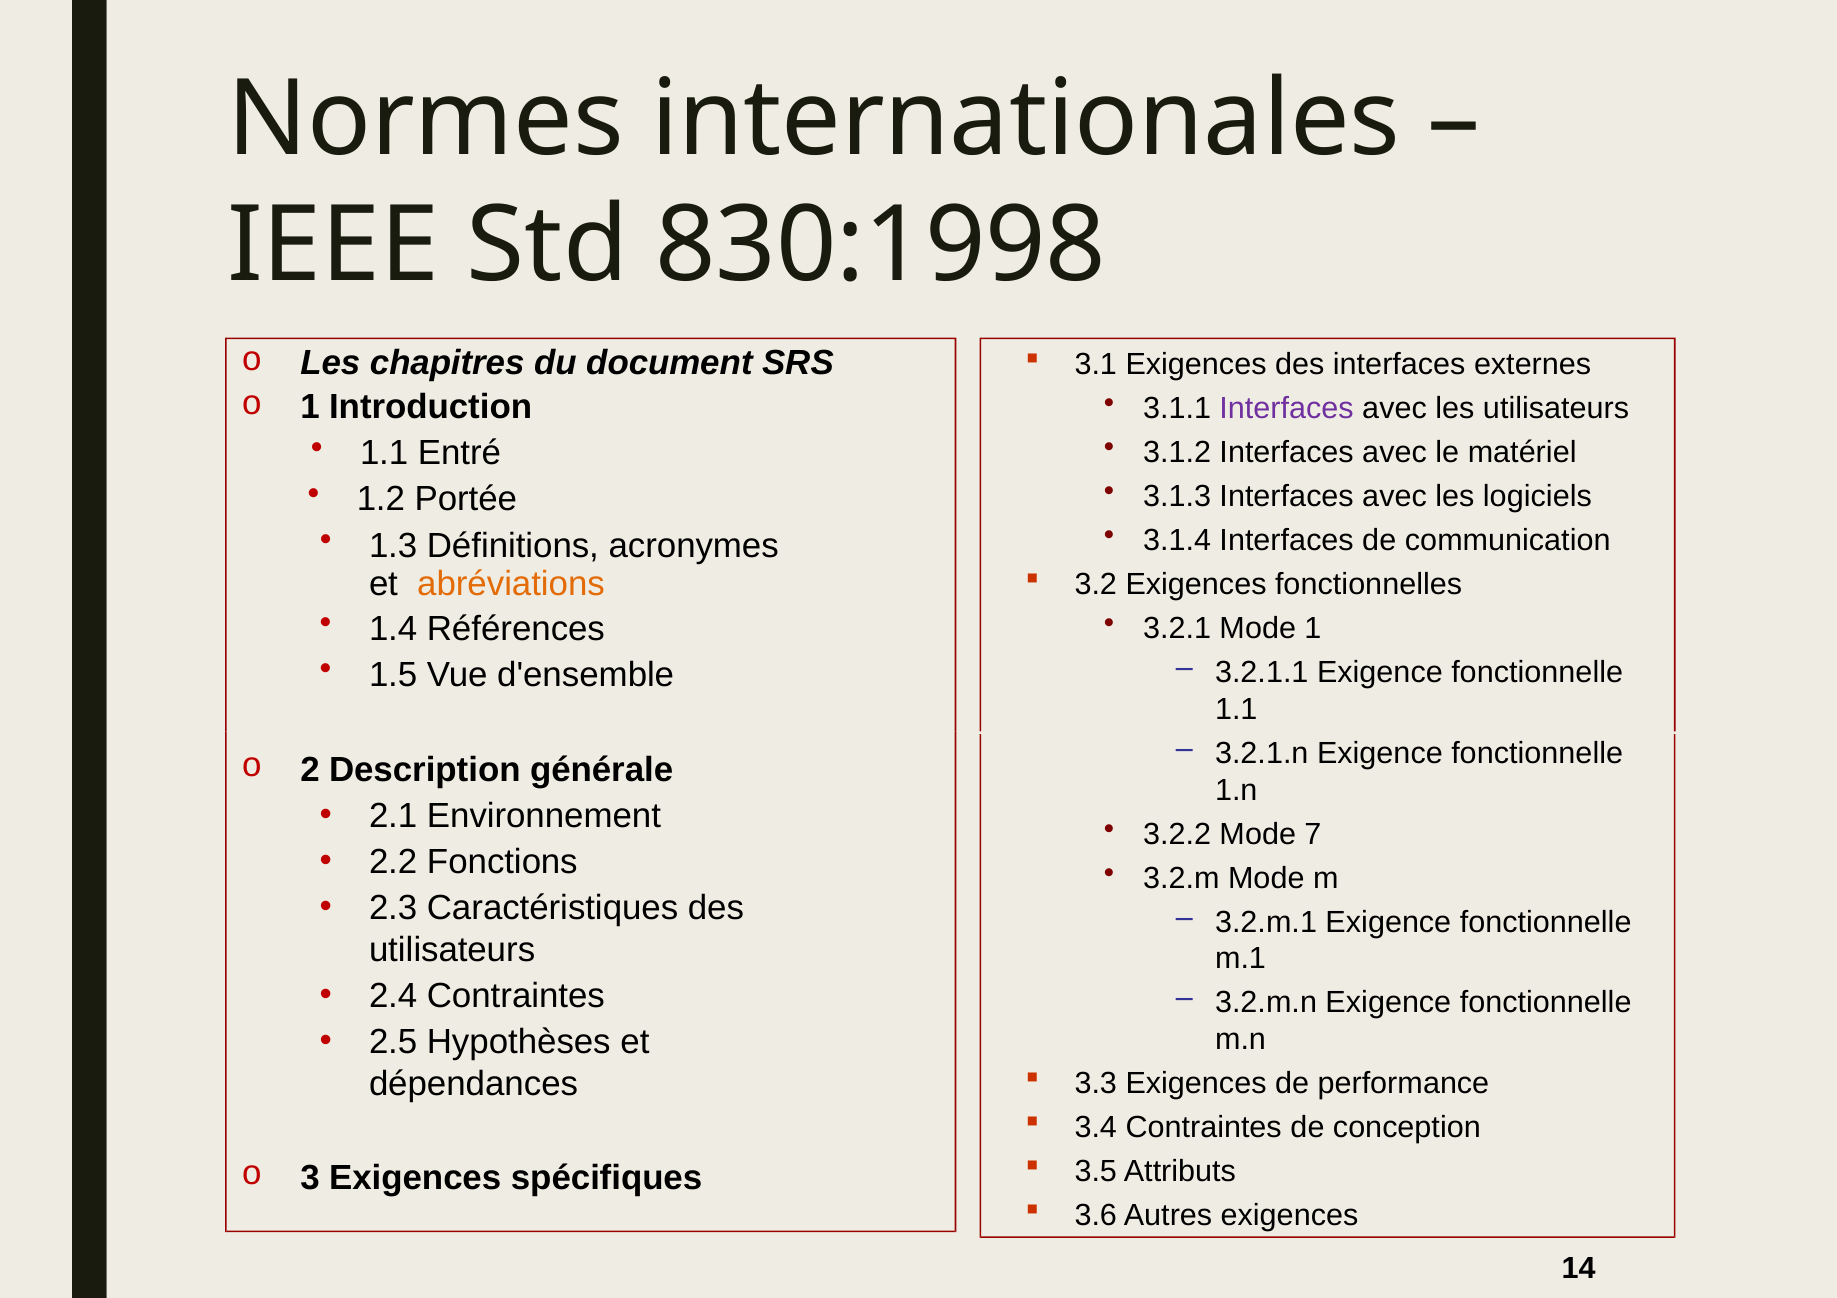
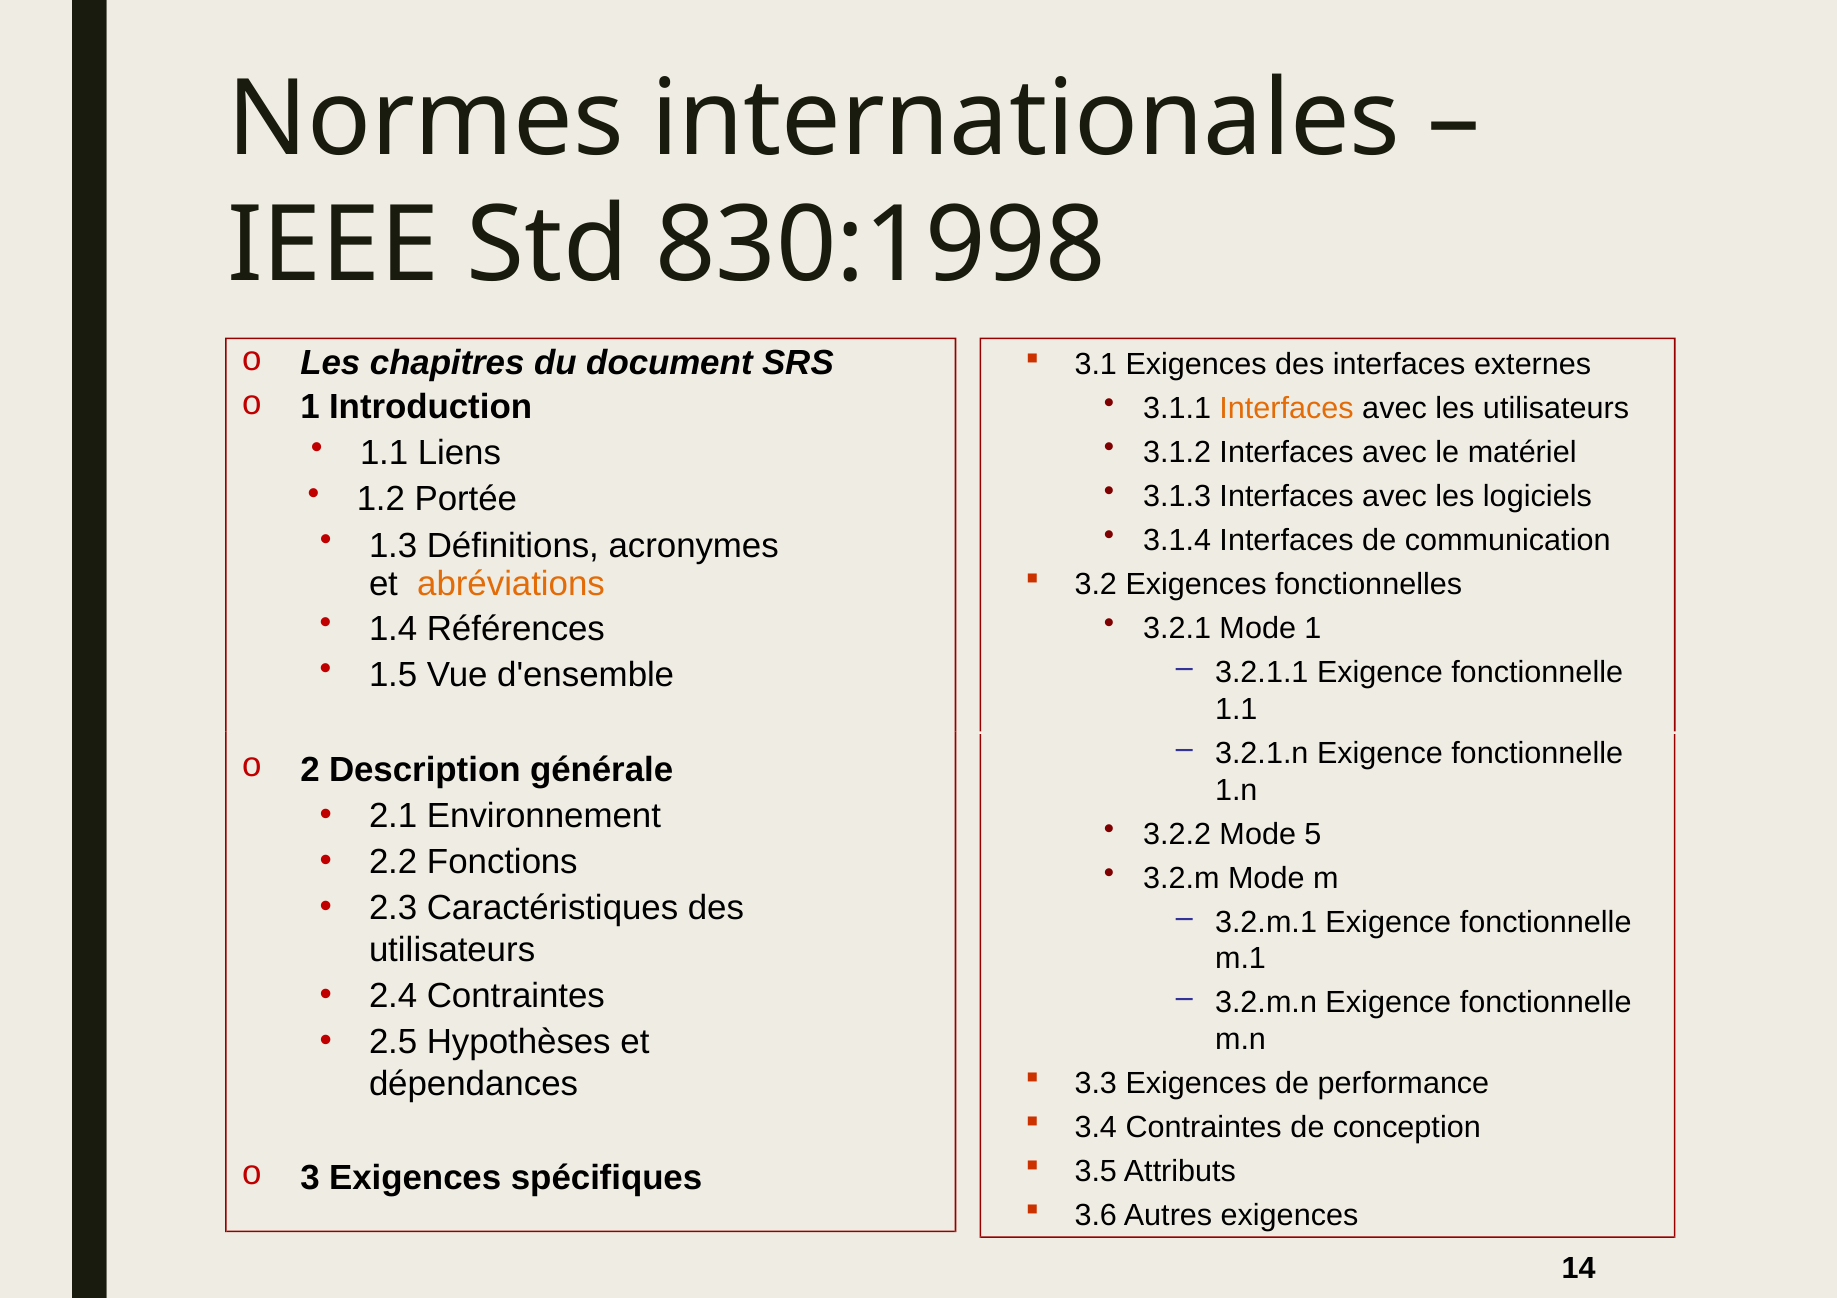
Interfaces colour: purple -> orange (1287, 409)
Entré: Entré -> Liens (459, 453)
7: 7 -> 5 (1313, 834)
